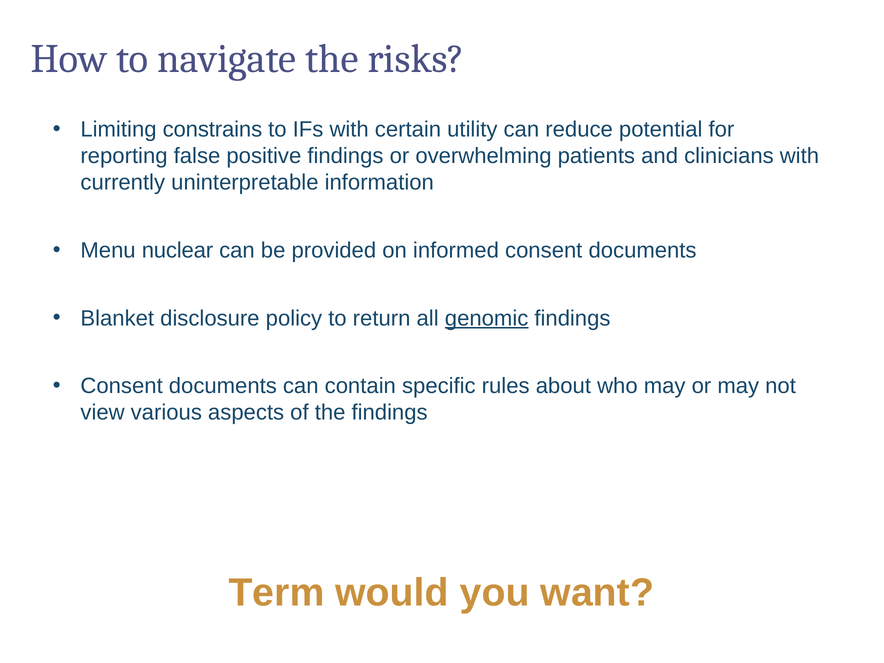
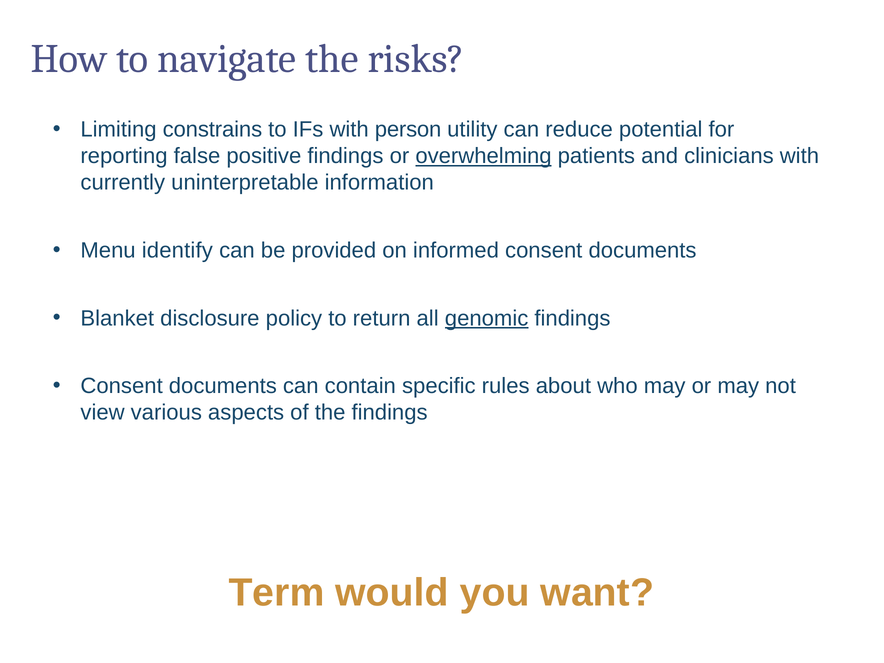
certain: certain -> person (408, 130)
overwhelming underline: none -> present (484, 156)
nuclear: nuclear -> identify (177, 250)
